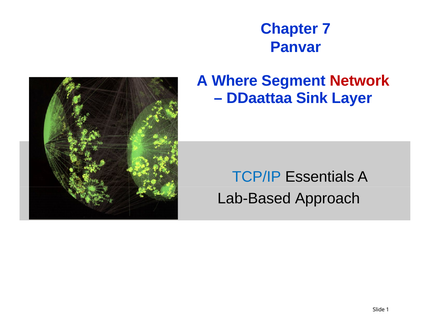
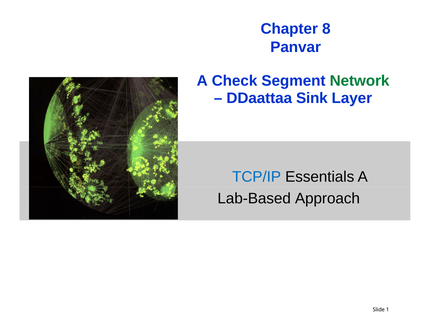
7: 7 -> 8 (326, 29)
Where: Where -> Check (235, 81)
Network colour: red -> green (360, 81)
